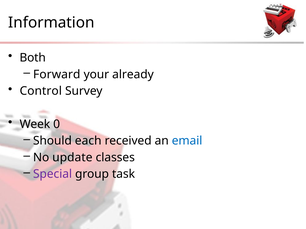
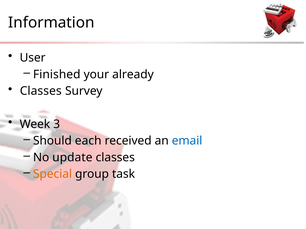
Both: Both -> User (33, 58)
Forward: Forward -> Finished (57, 75)
Control: Control -> Classes (41, 91)
0: 0 -> 3 (57, 124)
Special colour: purple -> orange (53, 174)
